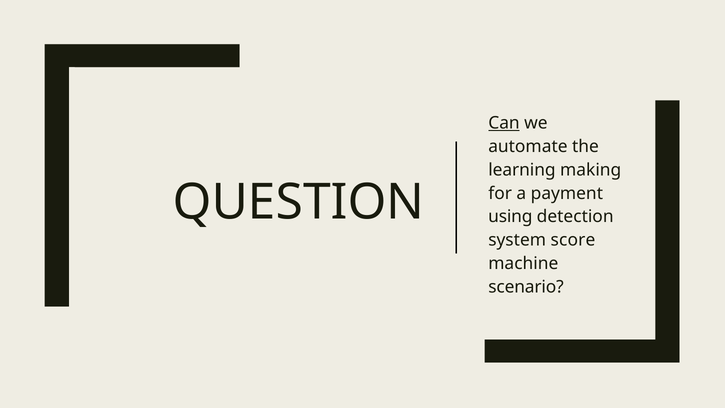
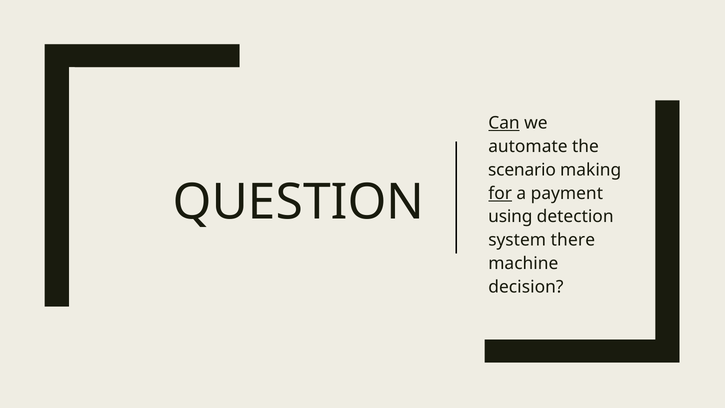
learning: learning -> scenario (522, 170)
for underline: none -> present (500, 193)
score: score -> there (573, 240)
scenario: scenario -> decision (526, 287)
